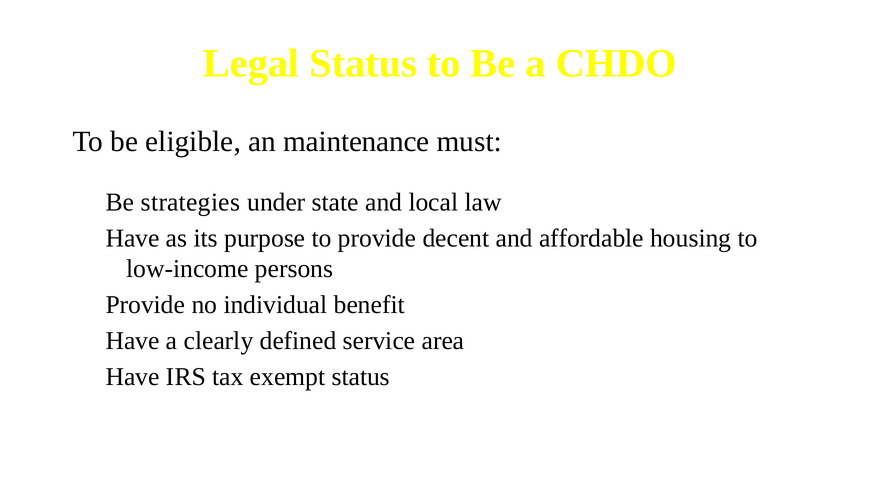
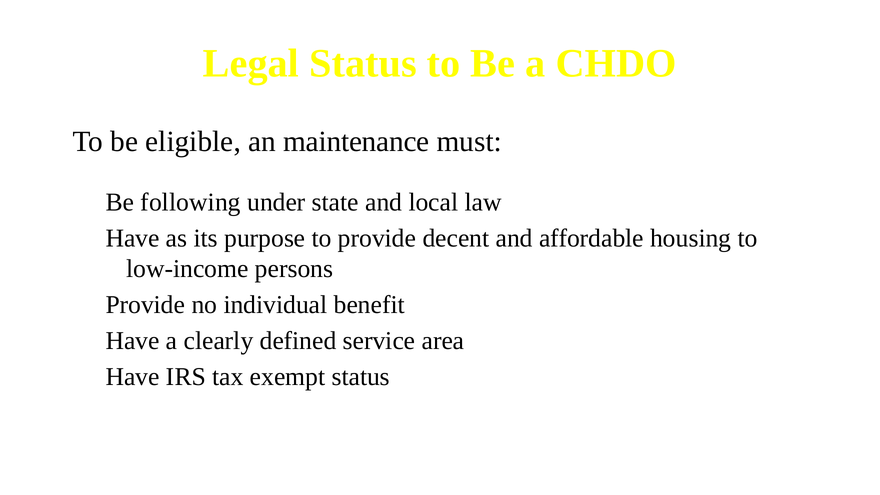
strategies: strategies -> following (191, 202)
